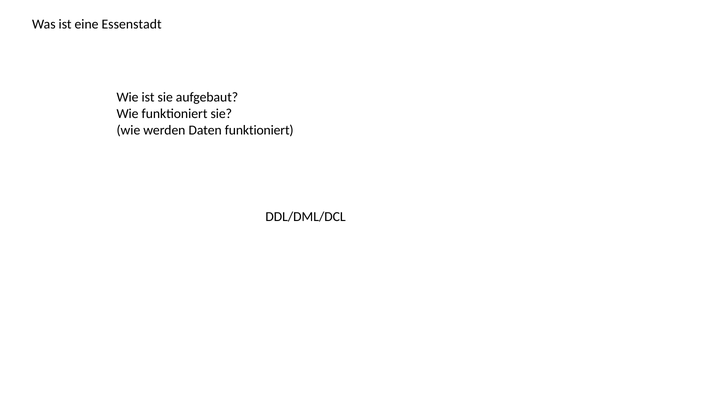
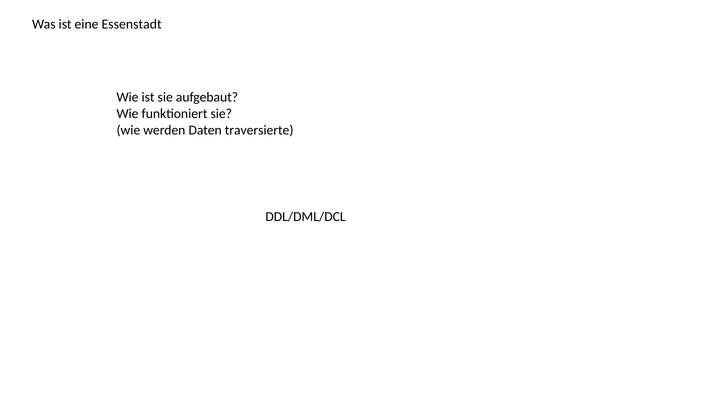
Daten funktioniert: funktioniert -> traversierte (259, 130)
